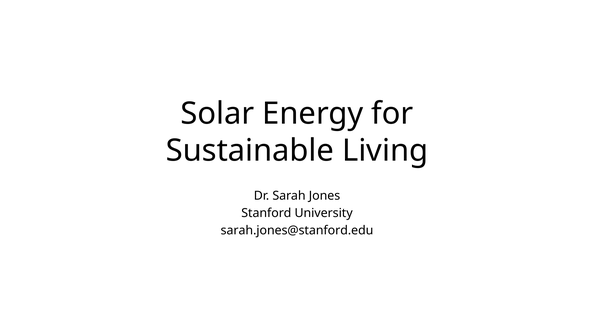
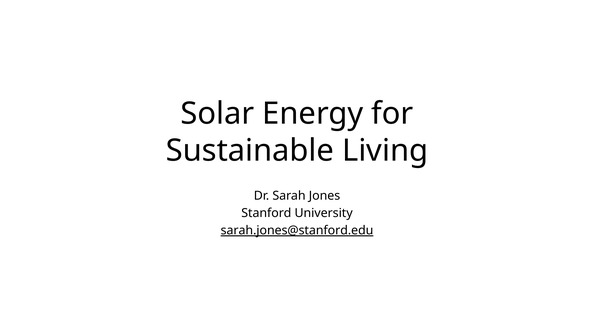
sarah.jones@stanford.edu underline: none -> present (297, 231)
